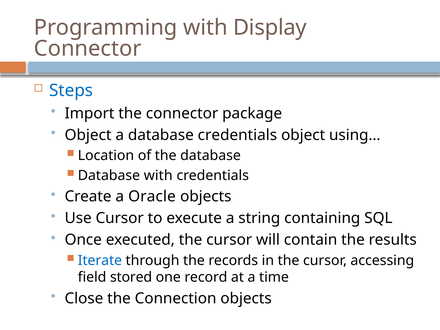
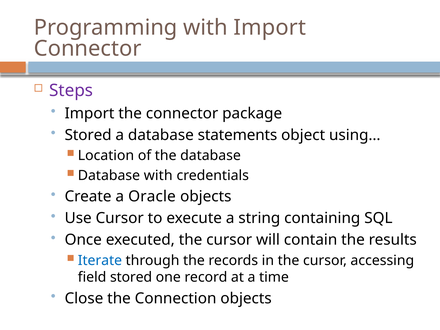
with Display: Display -> Import (270, 28)
Steps colour: blue -> purple (71, 91)
Object: Object -> Stored (88, 135)
database credentials: credentials -> statements (238, 135)
